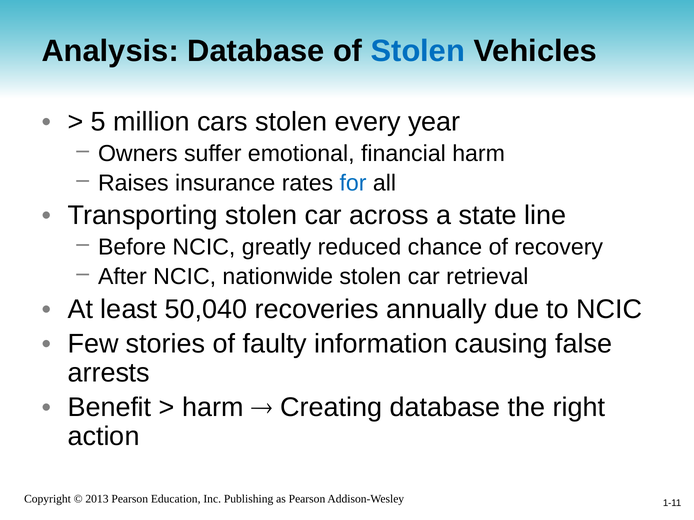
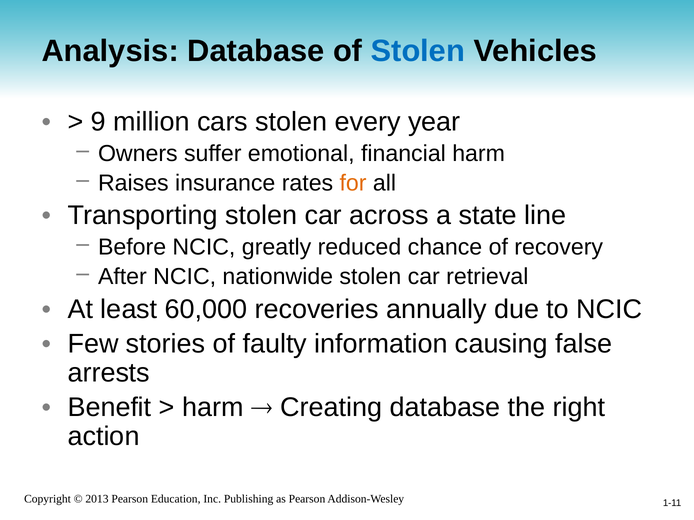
5: 5 -> 9 (98, 122)
for colour: blue -> orange (353, 183)
50,040: 50,040 -> 60,000 (206, 309)
